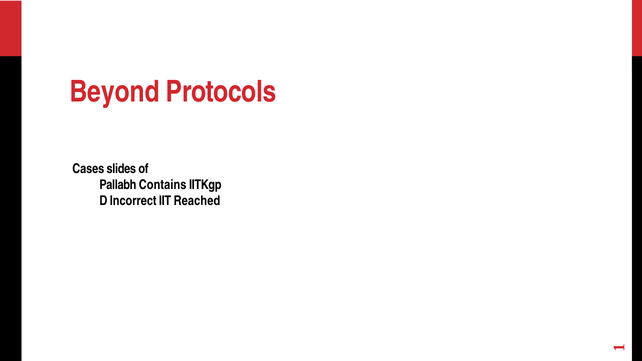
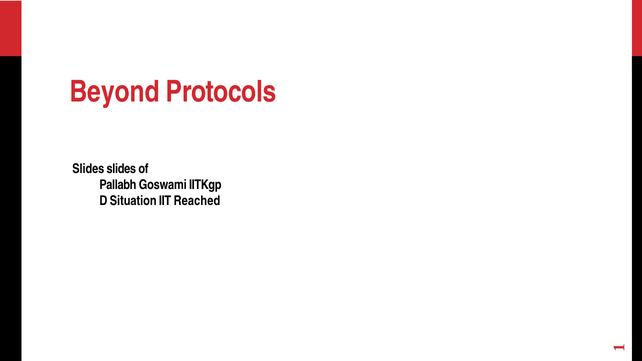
Cases: Cases -> Slides (88, 169)
Contains: Contains -> Goswami (163, 185)
Incorrect: Incorrect -> Situation (133, 201)
